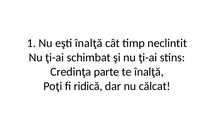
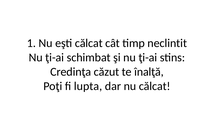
eşti înalţă: înalţă -> călcat (89, 43)
parte: parte -> căzut (106, 71)
ridică: ridică -> lupta (88, 86)
